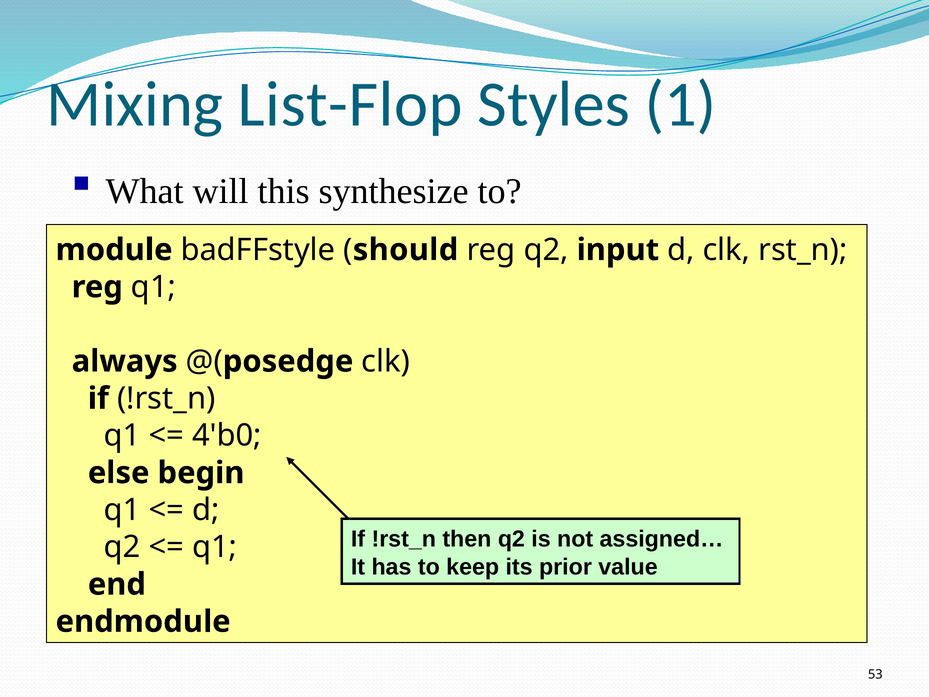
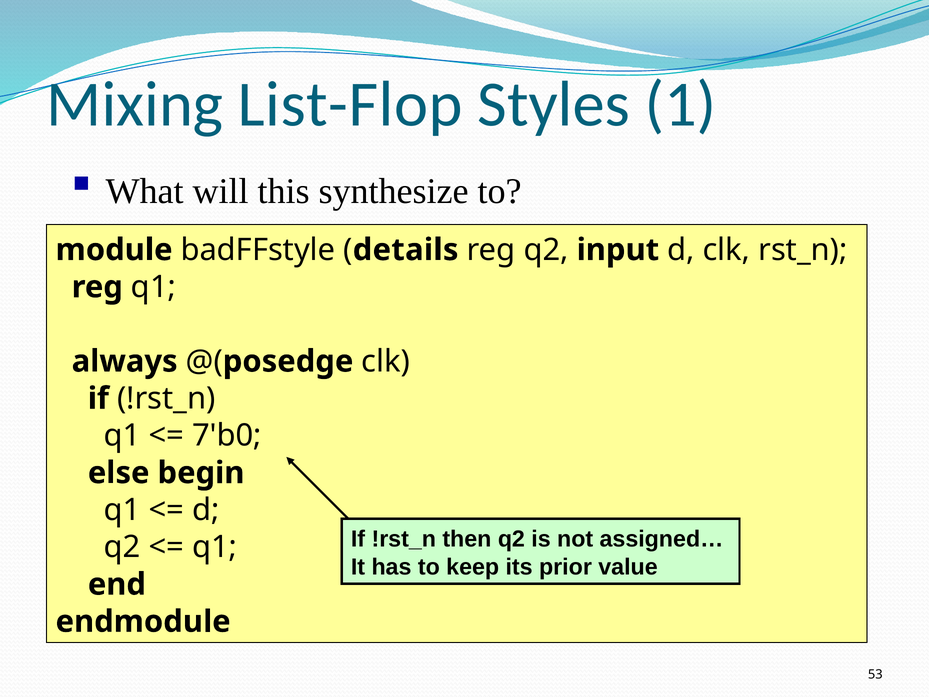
should: should -> details (406, 250)
4'b0: 4'b0 -> 7'b0 (227, 436)
